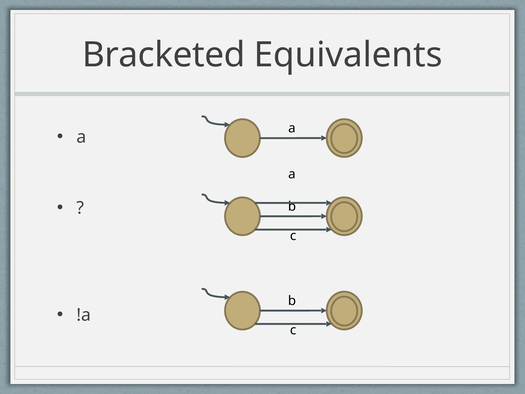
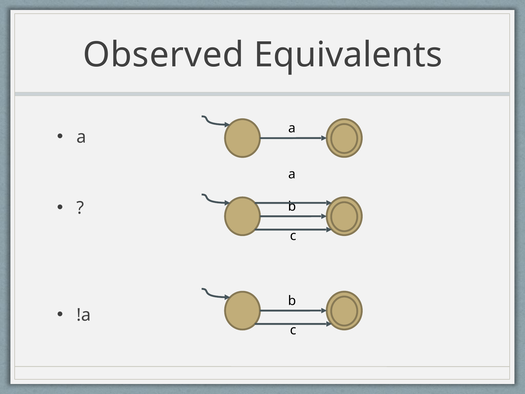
Bracketed: Bracketed -> Observed (163, 55)
